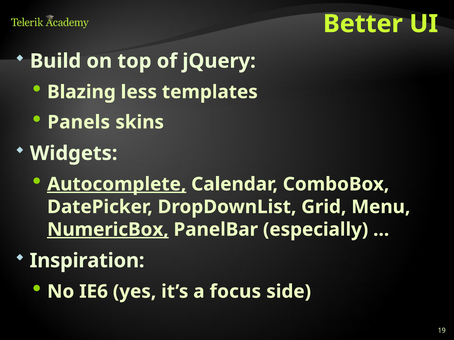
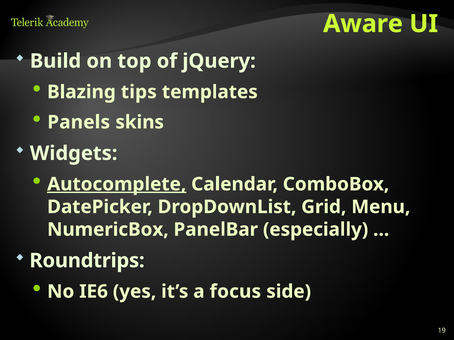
Better: Better -> Aware (363, 24)
less: less -> tips (139, 92)
NumericBox underline: present -> none (108, 230)
Inspiration: Inspiration -> Roundtrips (87, 261)
